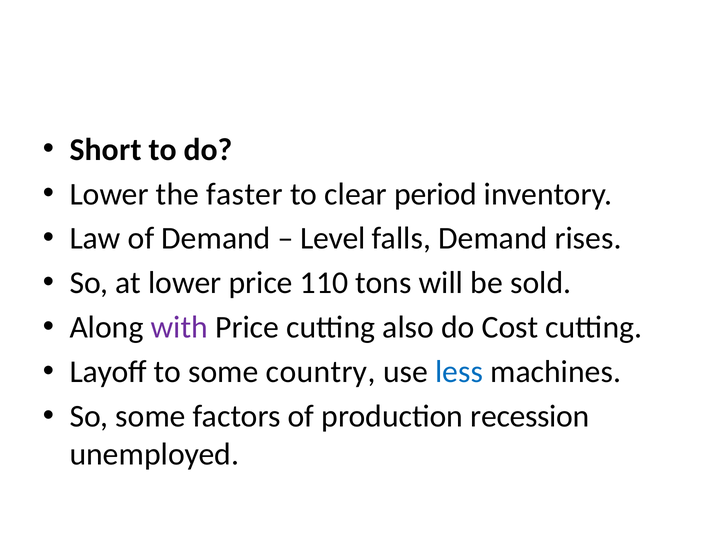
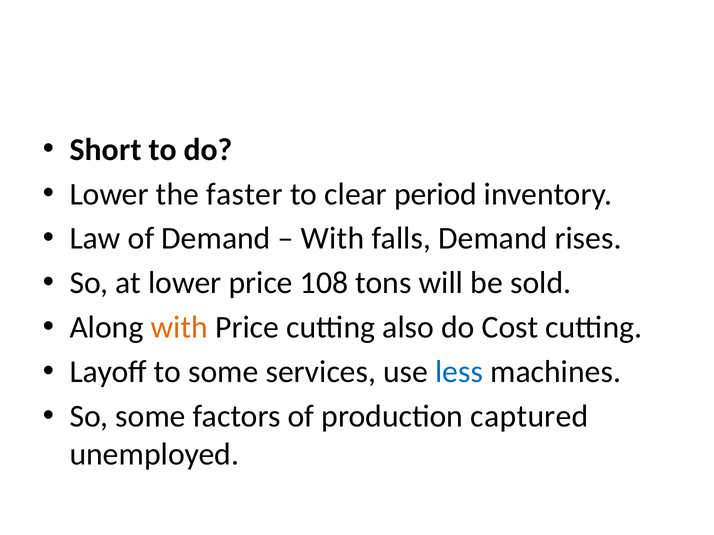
Level: Level -> With (333, 239)
110: 110 -> 108 (324, 283)
with colour: purple -> orange (179, 328)
country: country -> services (321, 372)
recession: recession -> captured (530, 417)
